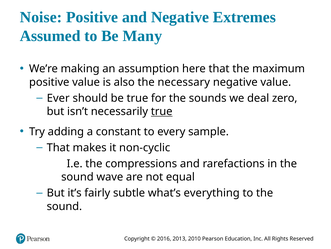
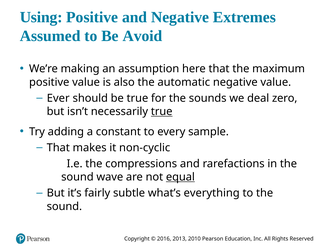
Noise: Noise -> Using (41, 17)
Many: Many -> Avoid (142, 36)
necessary: necessary -> automatic (184, 82)
equal underline: none -> present (180, 176)
